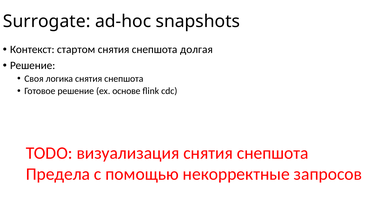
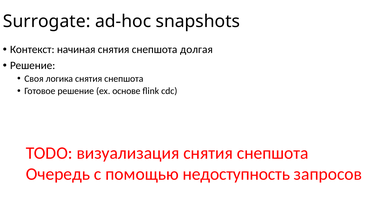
стартом: стартом -> начиная (76, 49)
Предела: Предела -> Очередь (58, 174)
некорректные: некорректные -> недоступность (236, 174)
